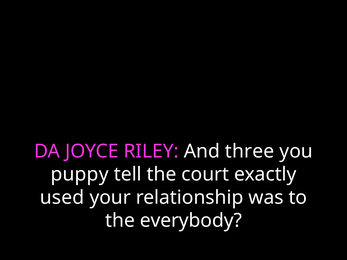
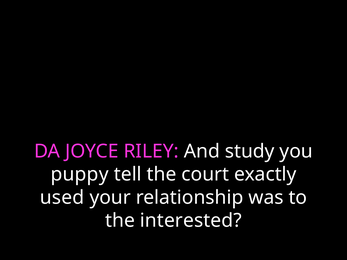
three: three -> study (250, 151)
everybody: everybody -> interested (191, 221)
